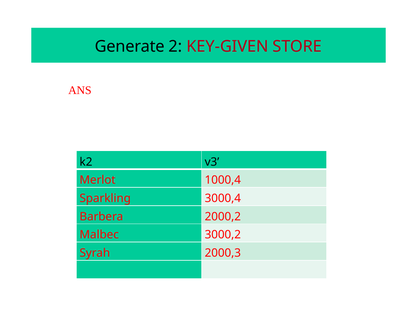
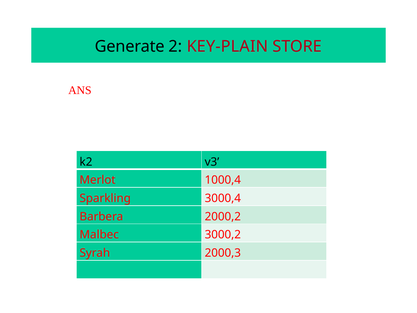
KEY-GIVEN: KEY-GIVEN -> KEY-PLAIN (227, 46)
